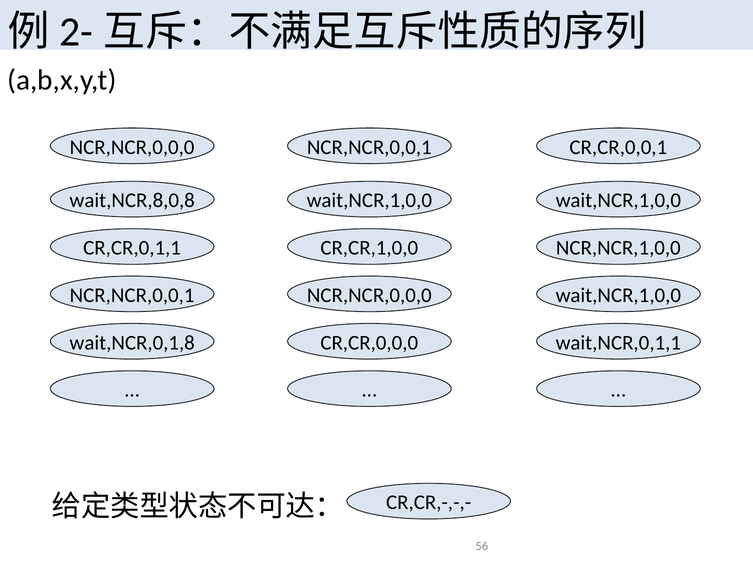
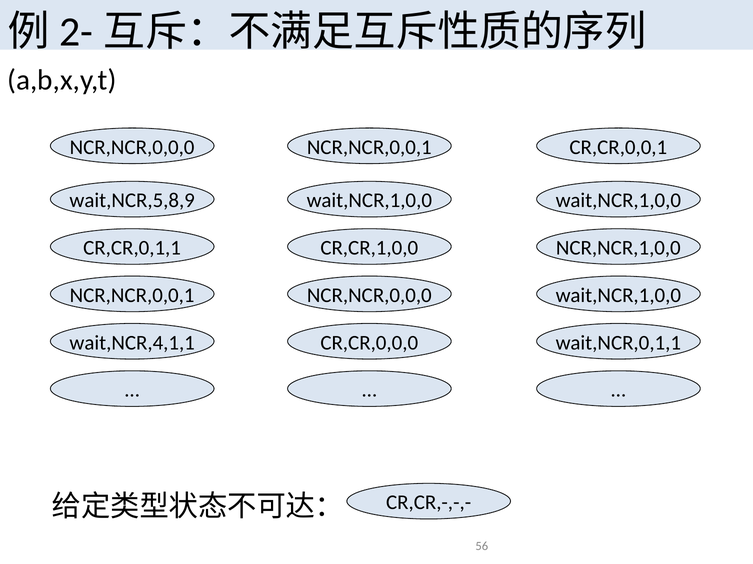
wait,NCR,8,0,8: wait,NCR,8,0,8 -> wait,NCR,5,8,9 (132, 201)
wait,NCR,0,1,8: wait,NCR,0,1,8 -> wait,NCR,4,1,1 (132, 343)
